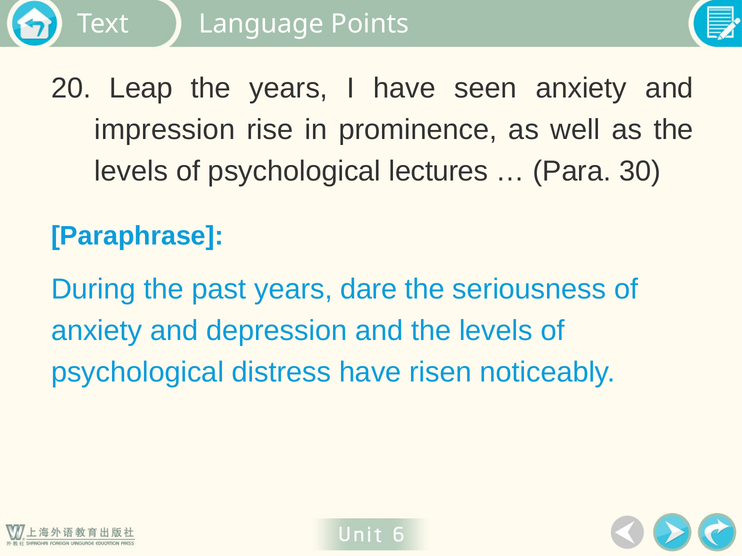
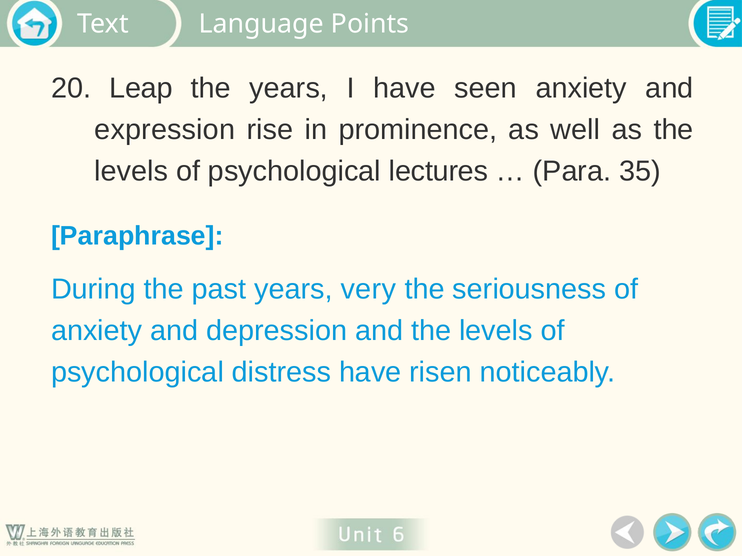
impression: impression -> expression (165, 130)
30: 30 -> 35 (640, 171)
dare: dare -> very (368, 290)
